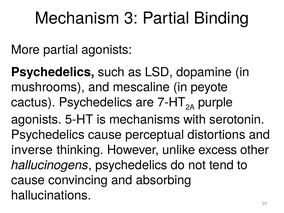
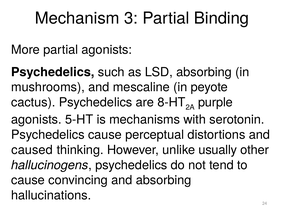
LSD dopamine: dopamine -> absorbing (204, 72)
7-HT: 7-HT -> 8-HT (171, 102)
inverse: inverse -> caused (32, 150)
excess: excess -> usually (218, 150)
